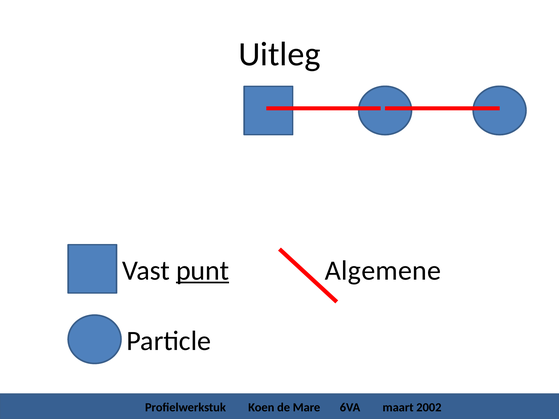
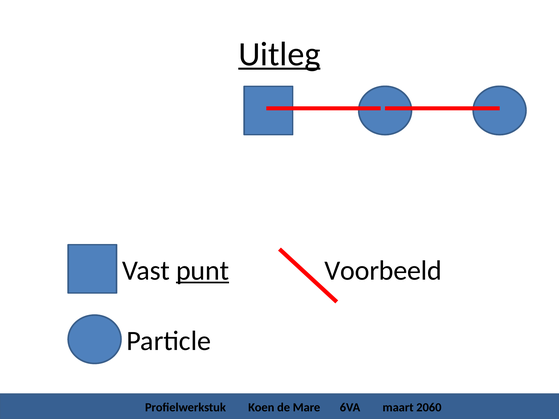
Uitleg underline: none -> present (279, 54)
Algemene: Algemene -> Voorbeeld (383, 271)
2002: 2002 -> 2060 (429, 408)
